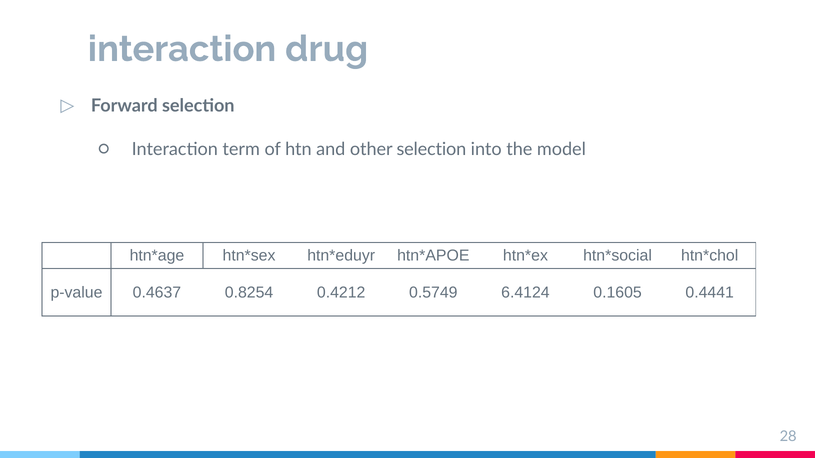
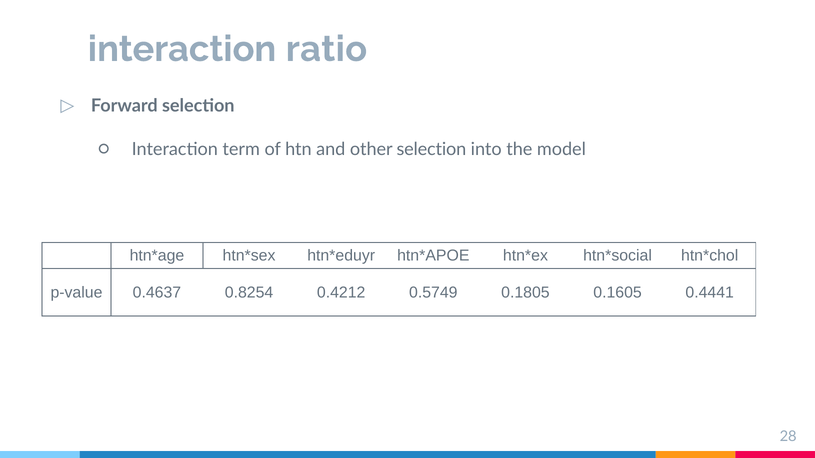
drug: drug -> ratio (326, 49)
6.4124: 6.4124 -> 0.1805 (525, 293)
